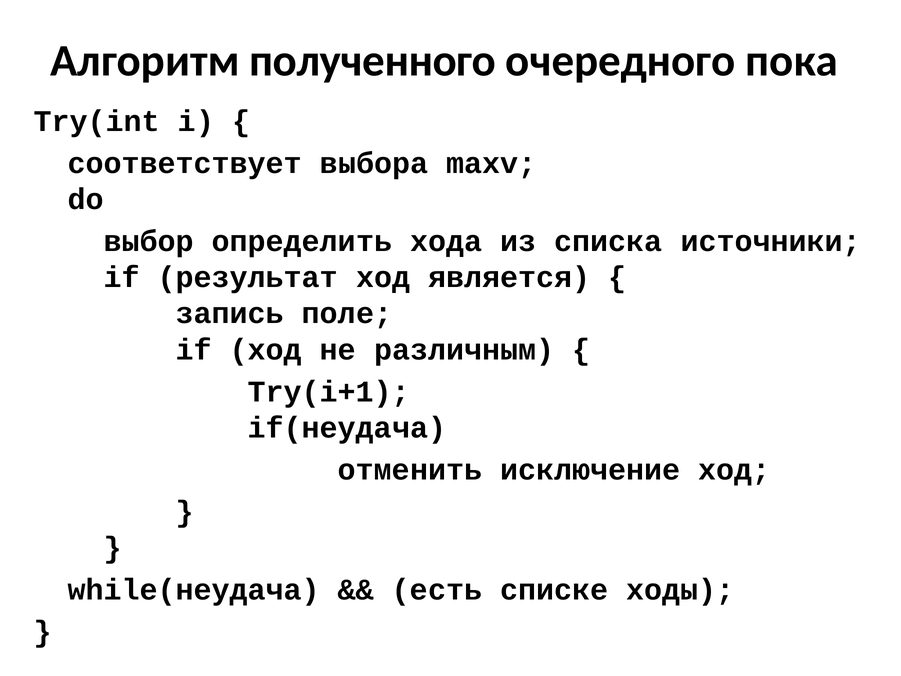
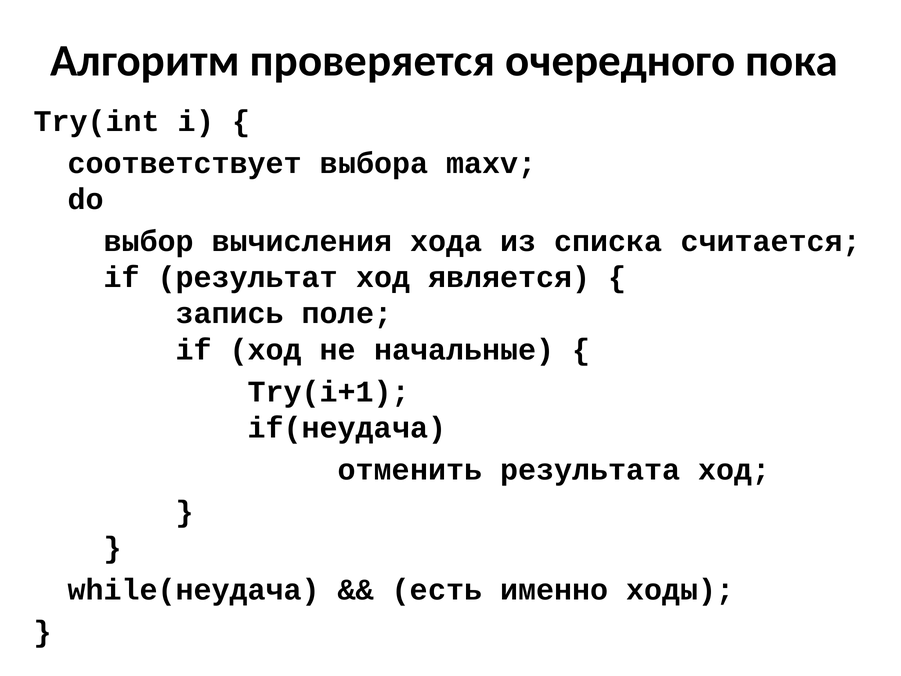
полученного: полученного -> проверяется (373, 61)
определить: определить -> вычисления (302, 241)
источники: источники -> считается (771, 241)
различным: различным -> начальные (464, 349)
исключение: исключение -> результата (590, 470)
списке: списке -> именно (554, 590)
